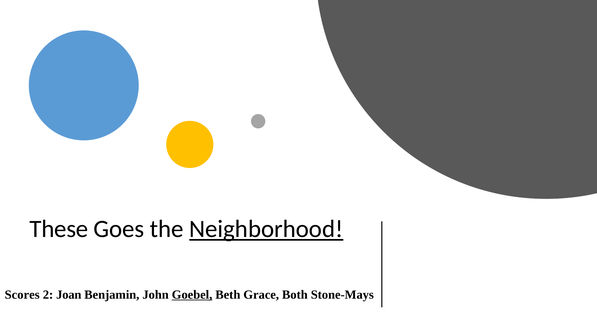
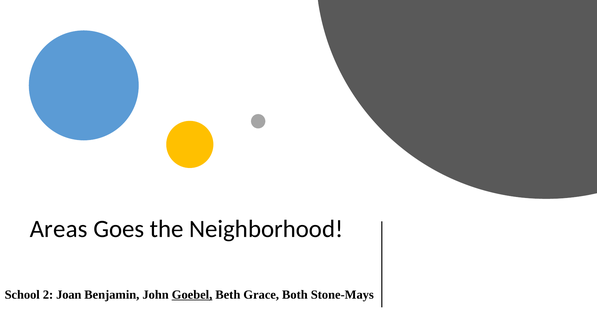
These: These -> Areas (59, 229)
Neighborhood underline: present -> none (266, 229)
Scores: Scores -> School (22, 295)
